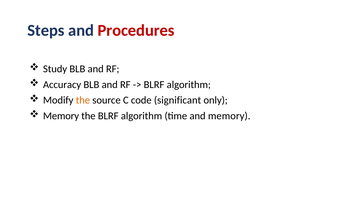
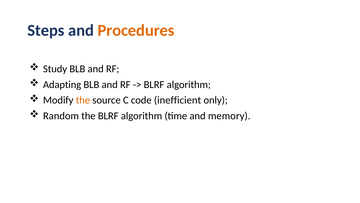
Procedures colour: red -> orange (136, 30)
Accuracy: Accuracy -> Adapting (62, 84)
significant: significant -> inefficient (178, 100)
Memory: Memory -> Random (61, 116)
